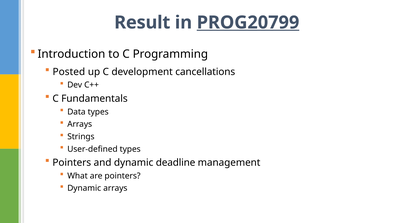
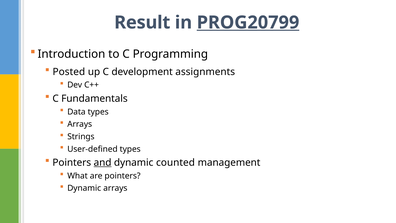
cancellations: cancellations -> assignments (205, 72)
and underline: none -> present (103, 162)
deadline: deadline -> counted (175, 162)
